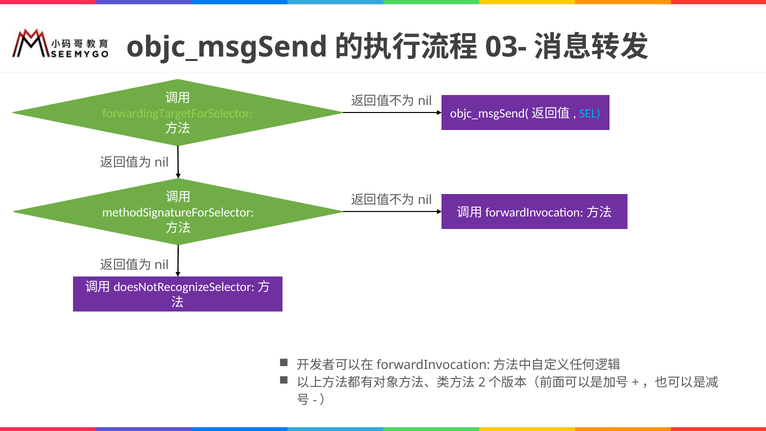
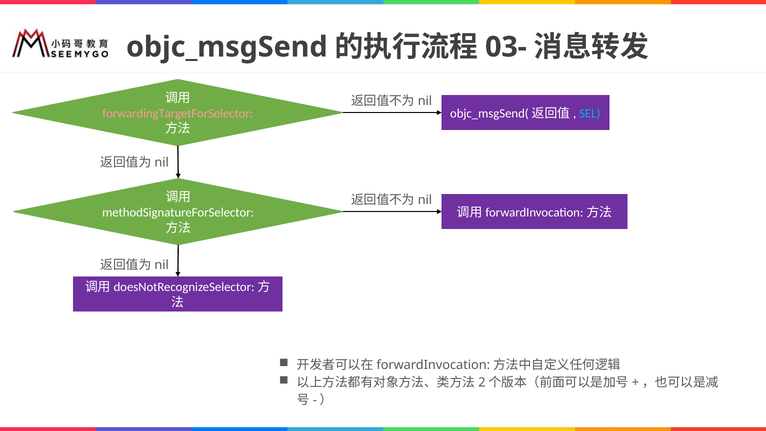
forwardingTargetForSelector colour: light green -> pink (178, 113)
